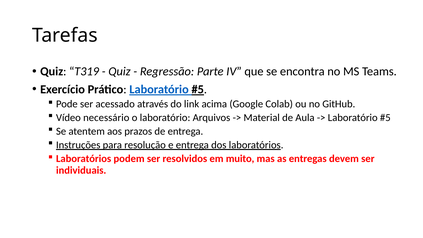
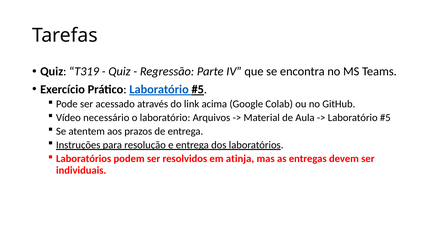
muito: muito -> atinja (240, 159)
